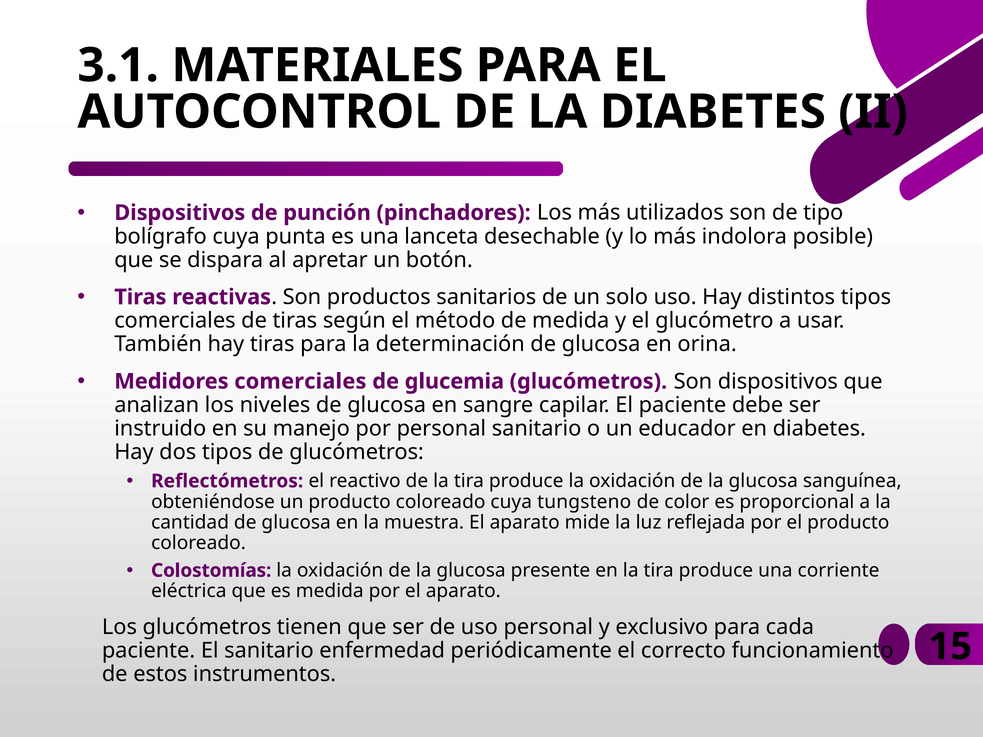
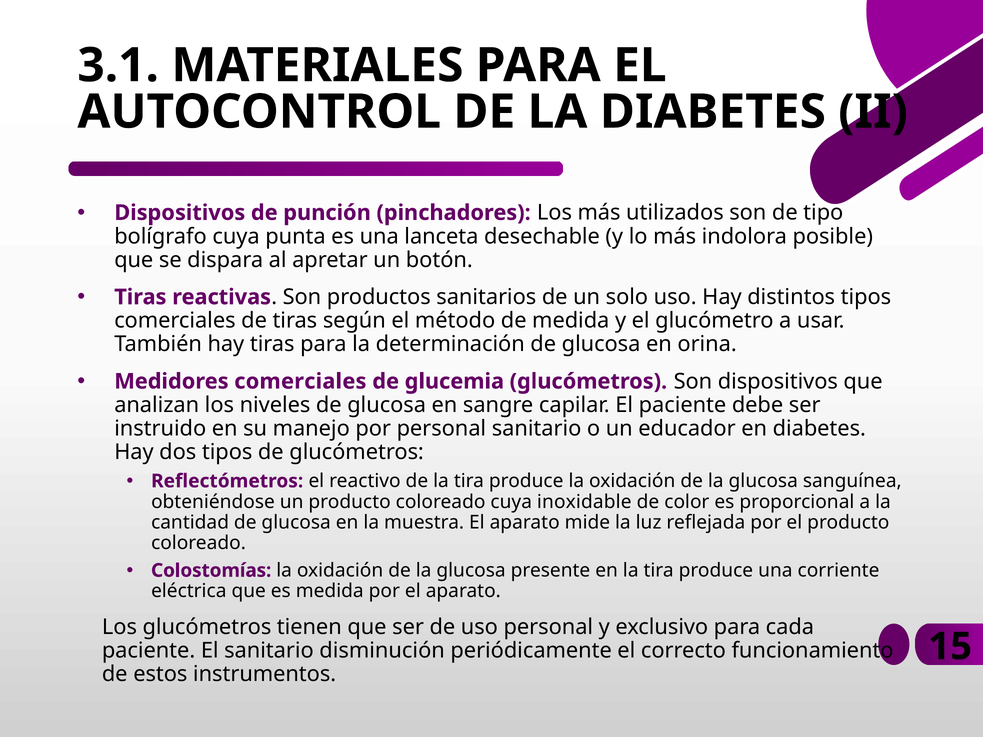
tungsteno: tungsteno -> inoxidable (584, 502)
enfermedad: enfermedad -> disminución (382, 651)
